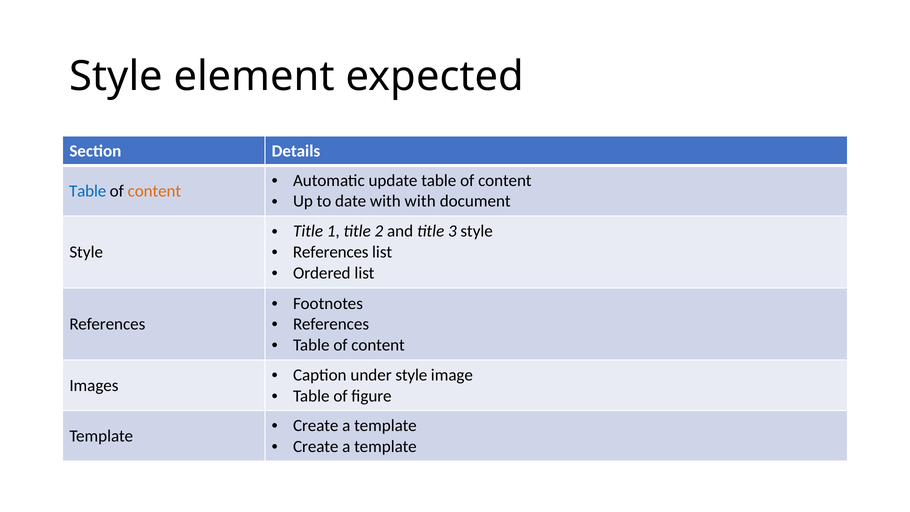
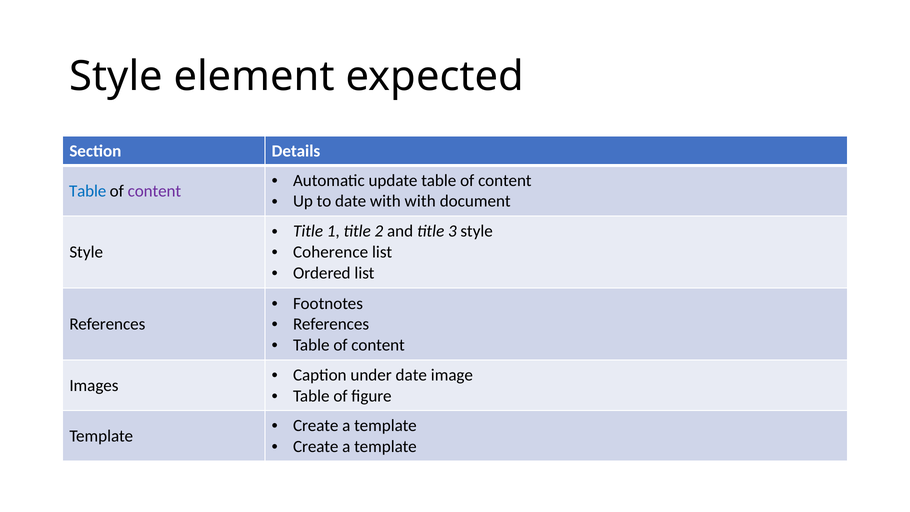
content colour: orange -> purple (154, 191)
References: References -> Coherence (331, 252)
under style: style -> date (411, 375)
